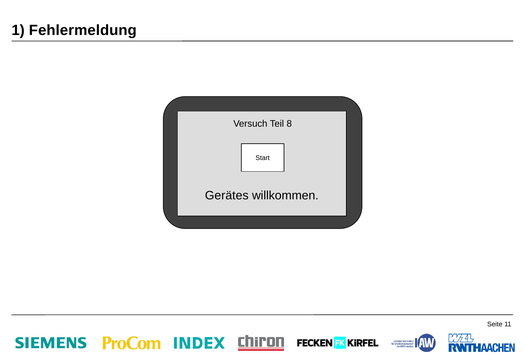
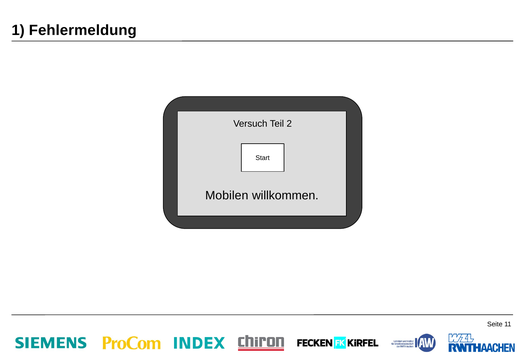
8: 8 -> 2 (289, 123)
Gerätes: Gerätes -> Mobilen (227, 195)
